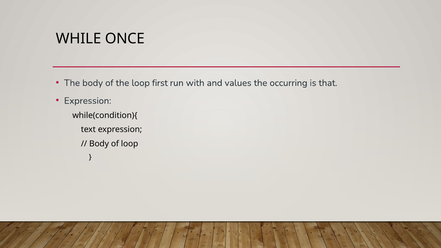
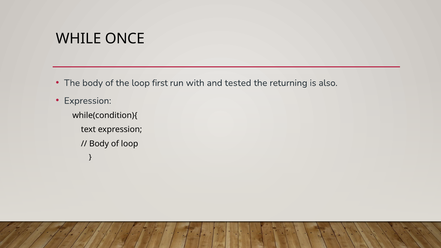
values: values -> tested (238, 83)
occurring: occurring -> returning (288, 83)
that: that -> also (328, 83)
